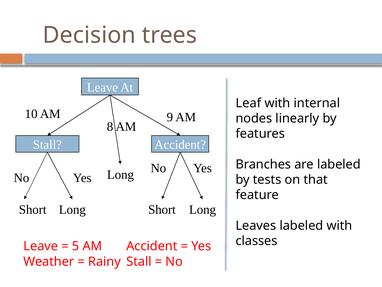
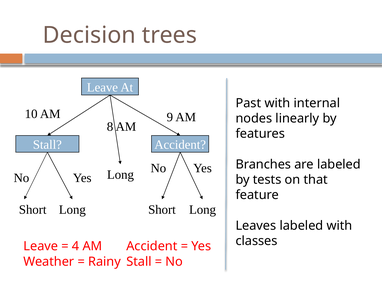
Leaf: Leaf -> Past (248, 103)
5: 5 -> 4 (76, 246)
